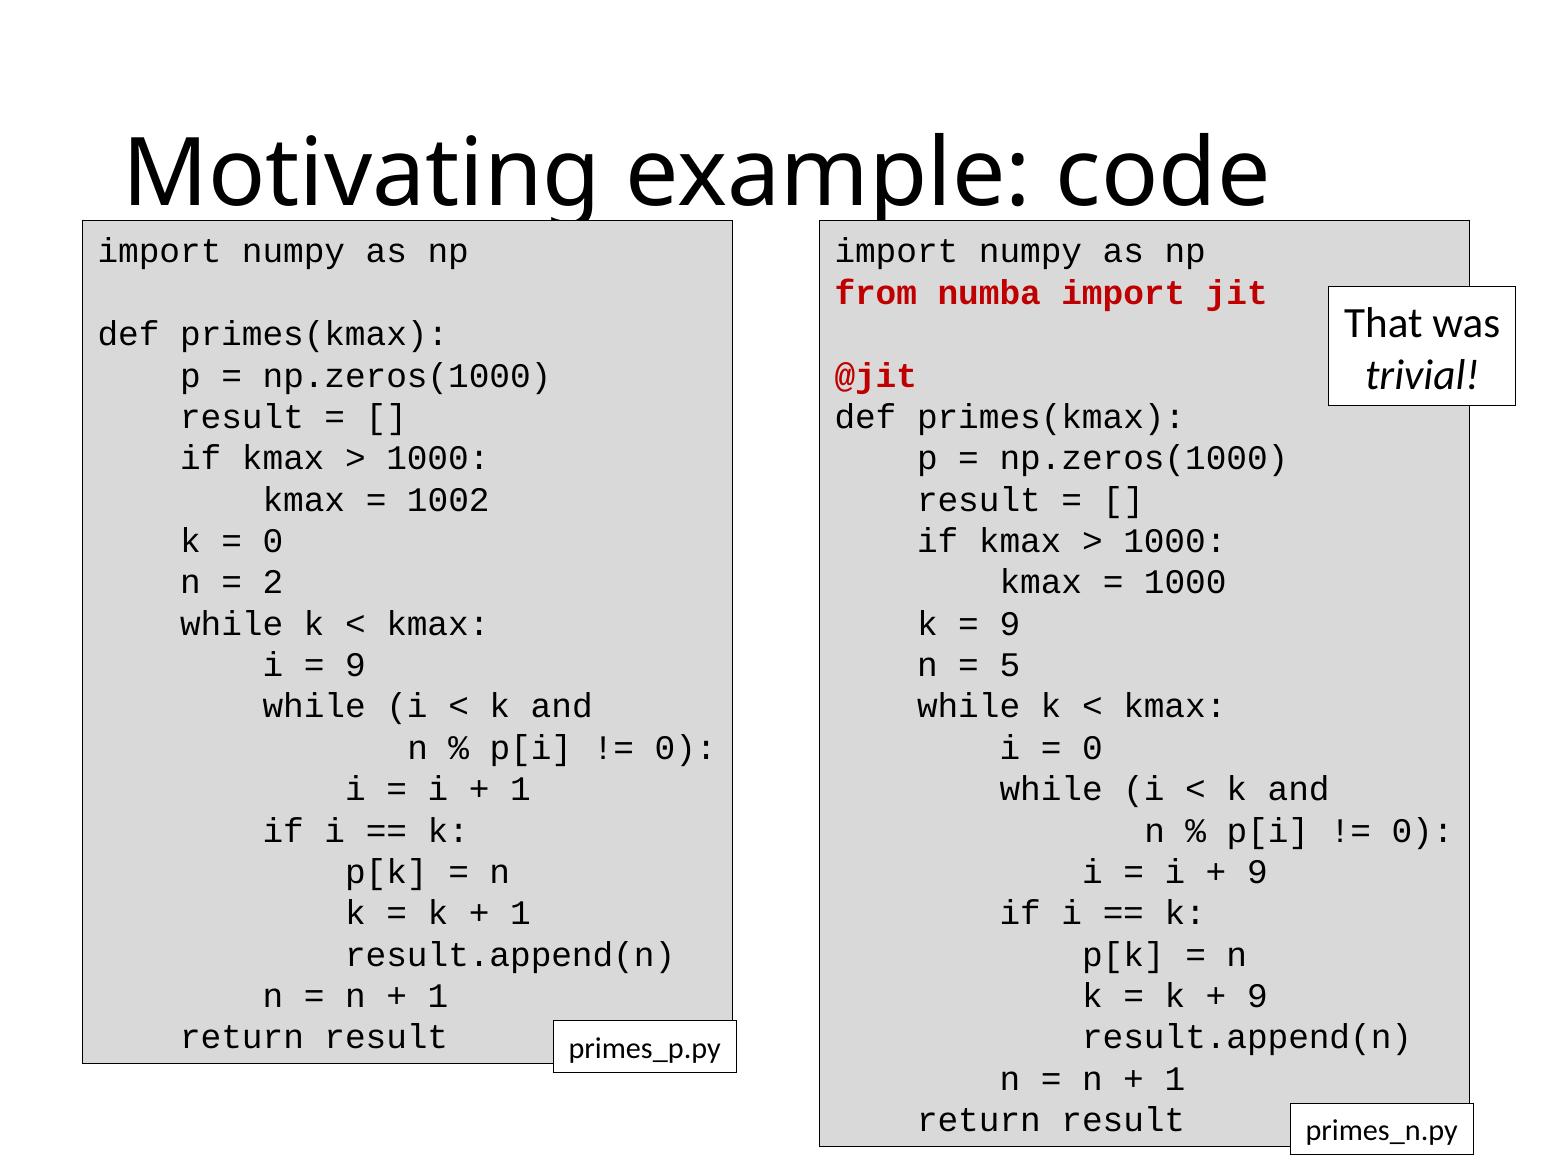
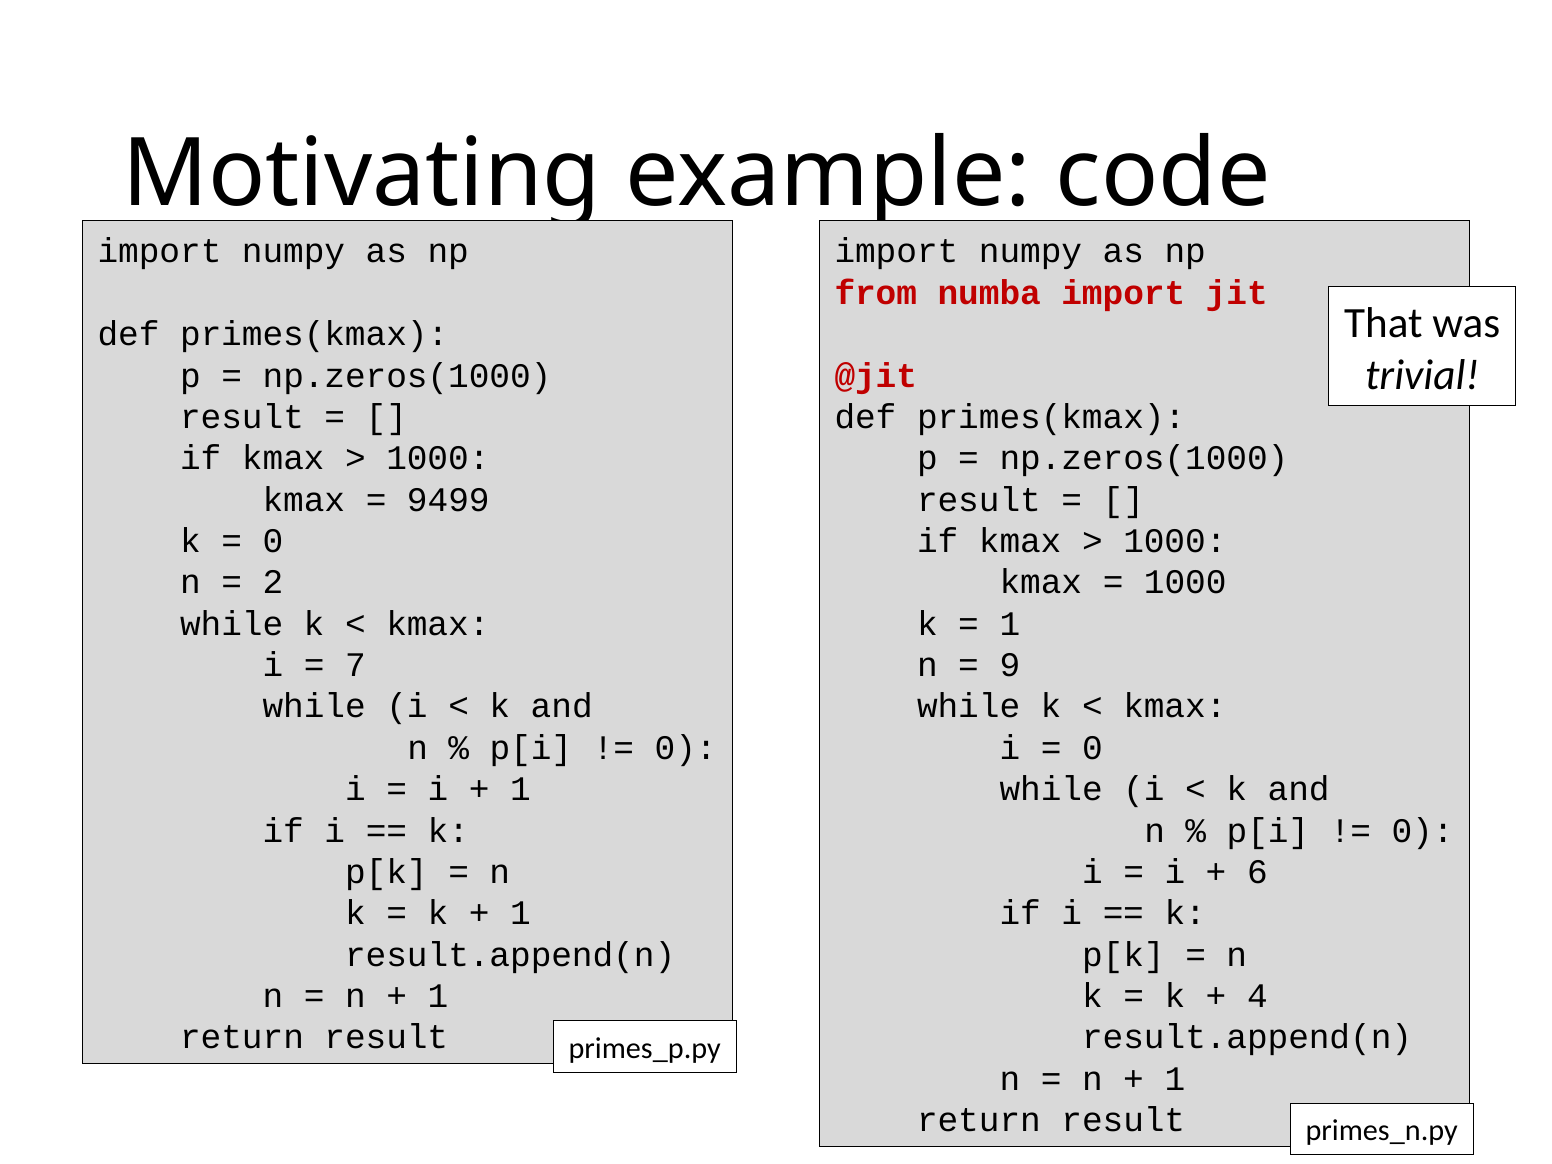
1002: 1002 -> 9499 (448, 500)
9: 9 -> 1 (1010, 624)
9: 9 -> 7 (355, 665)
5: 5 -> 9 (1010, 665)
9: 9 -> 6 (1257, 872)
9: 9 -> 4 (1257, 996)
